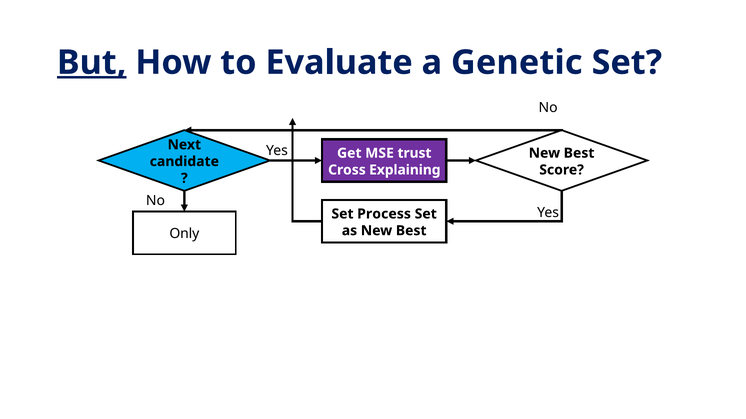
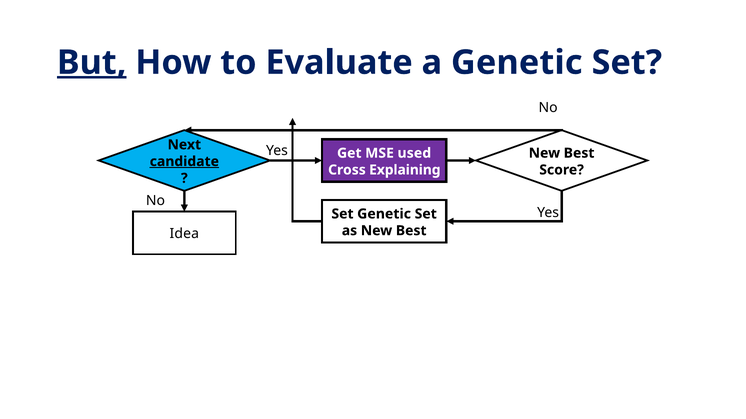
trust: trust -> used (414, 153)
candidate underline: none -> present (184, 162)
Set Process: Process -> Genetic (384, 214)
Only: Only -> Idea (184, 234)
